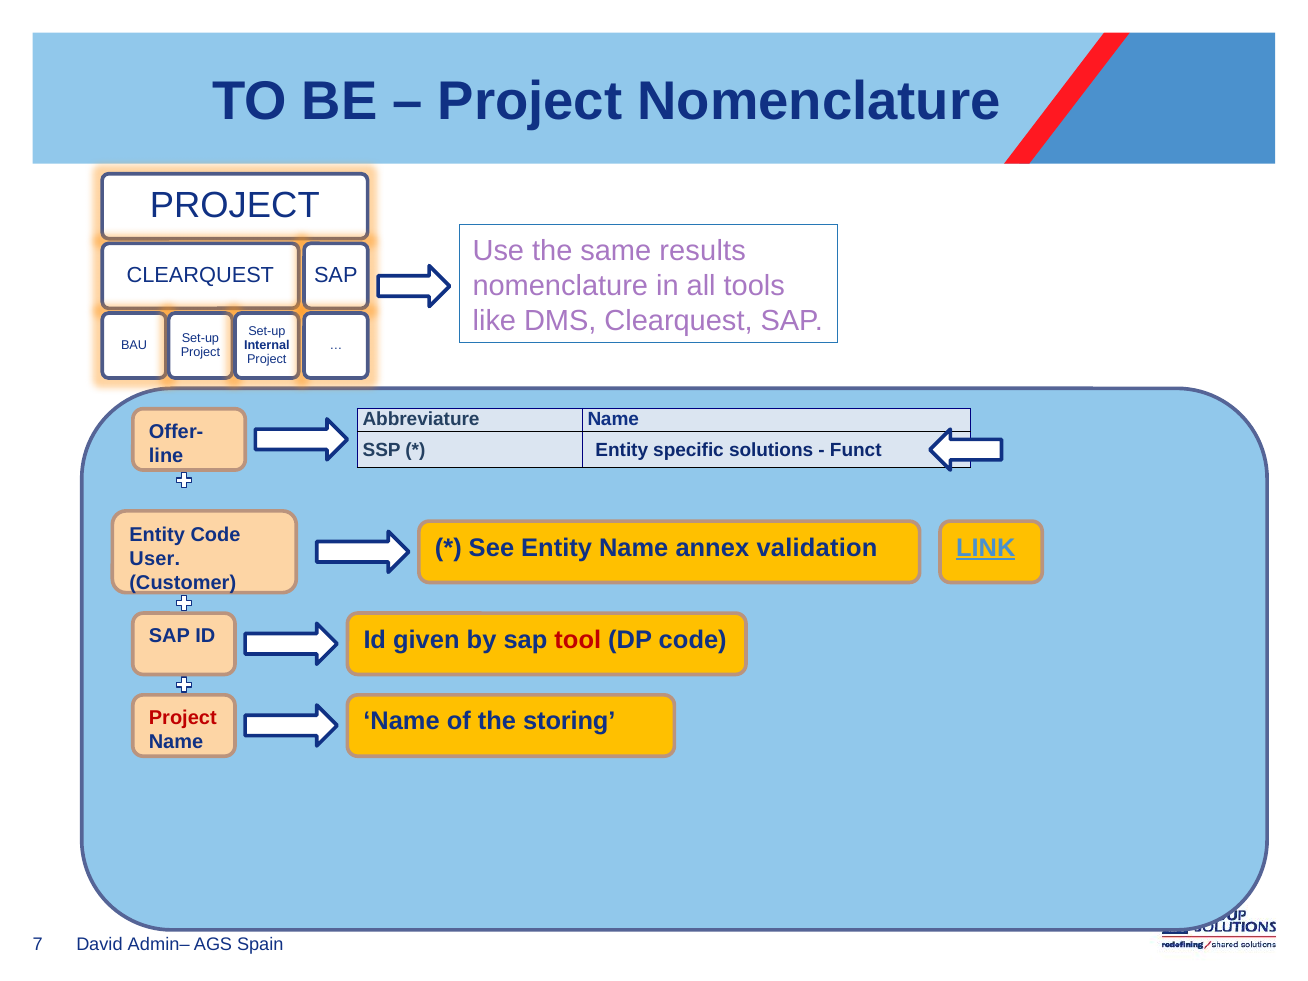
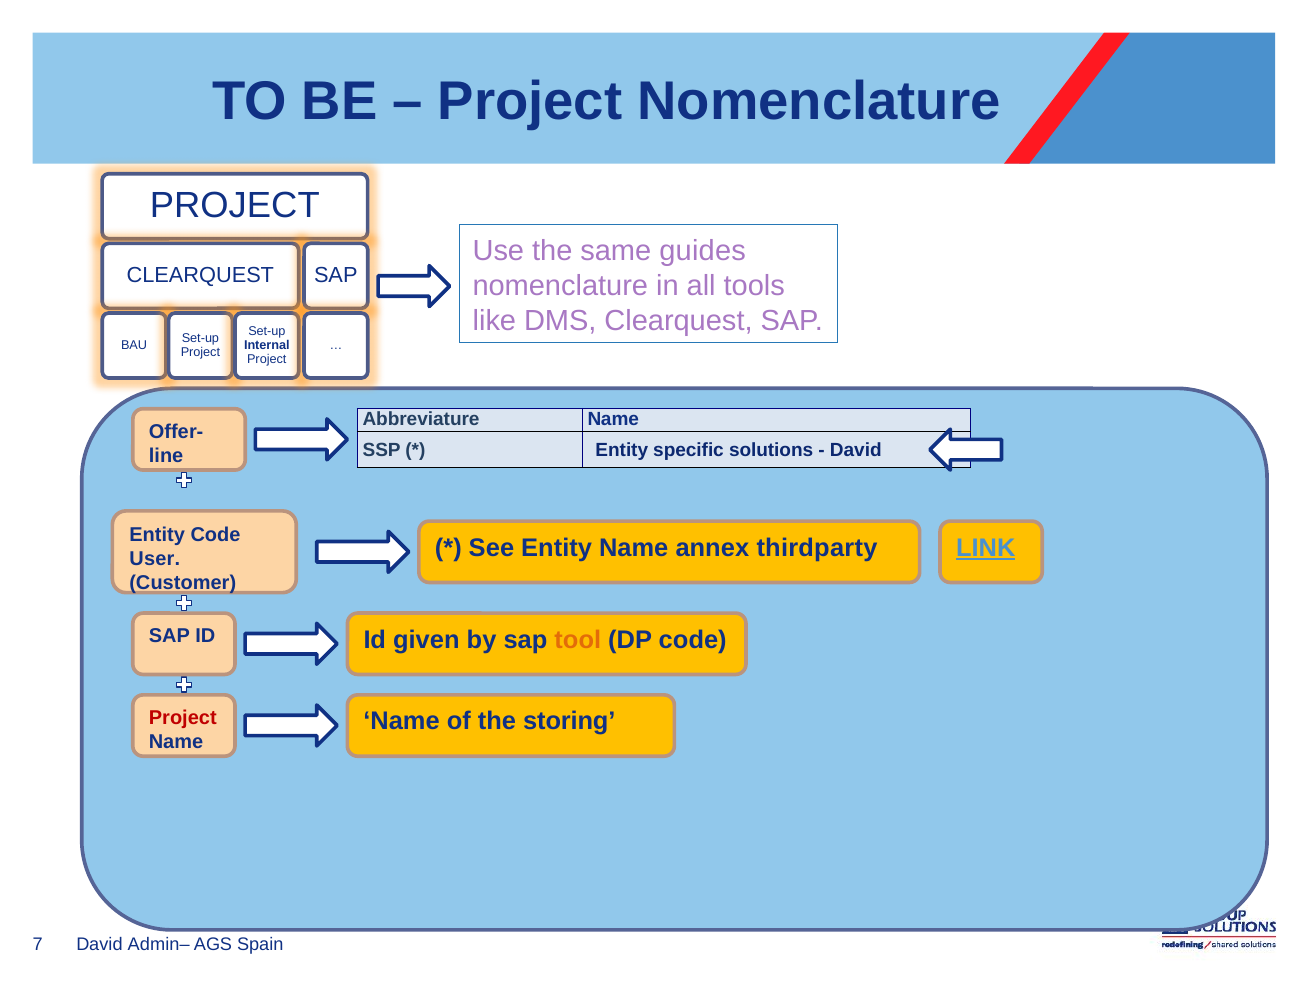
results: results -> guides (703, 251)
Funct: Funct -> David (856, 450)
validation: validation -> thirdparty (817, 548)
tool colour: red -> orange (578, 640)
